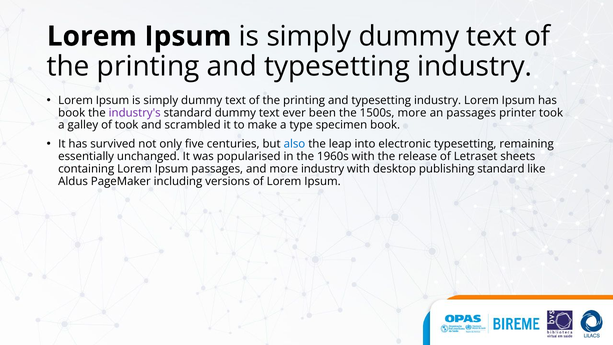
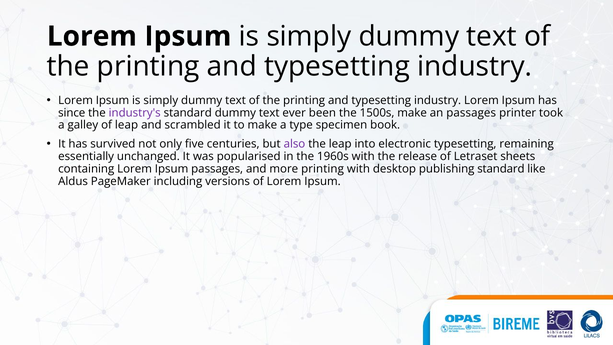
book: book -> since (72, 113)
1500s more: more -> make (412, 113)
of took: took -> leap (126, 125)
also colour: blue -> purple (294, 144)
more industry: industry -> printing (323, 169)
